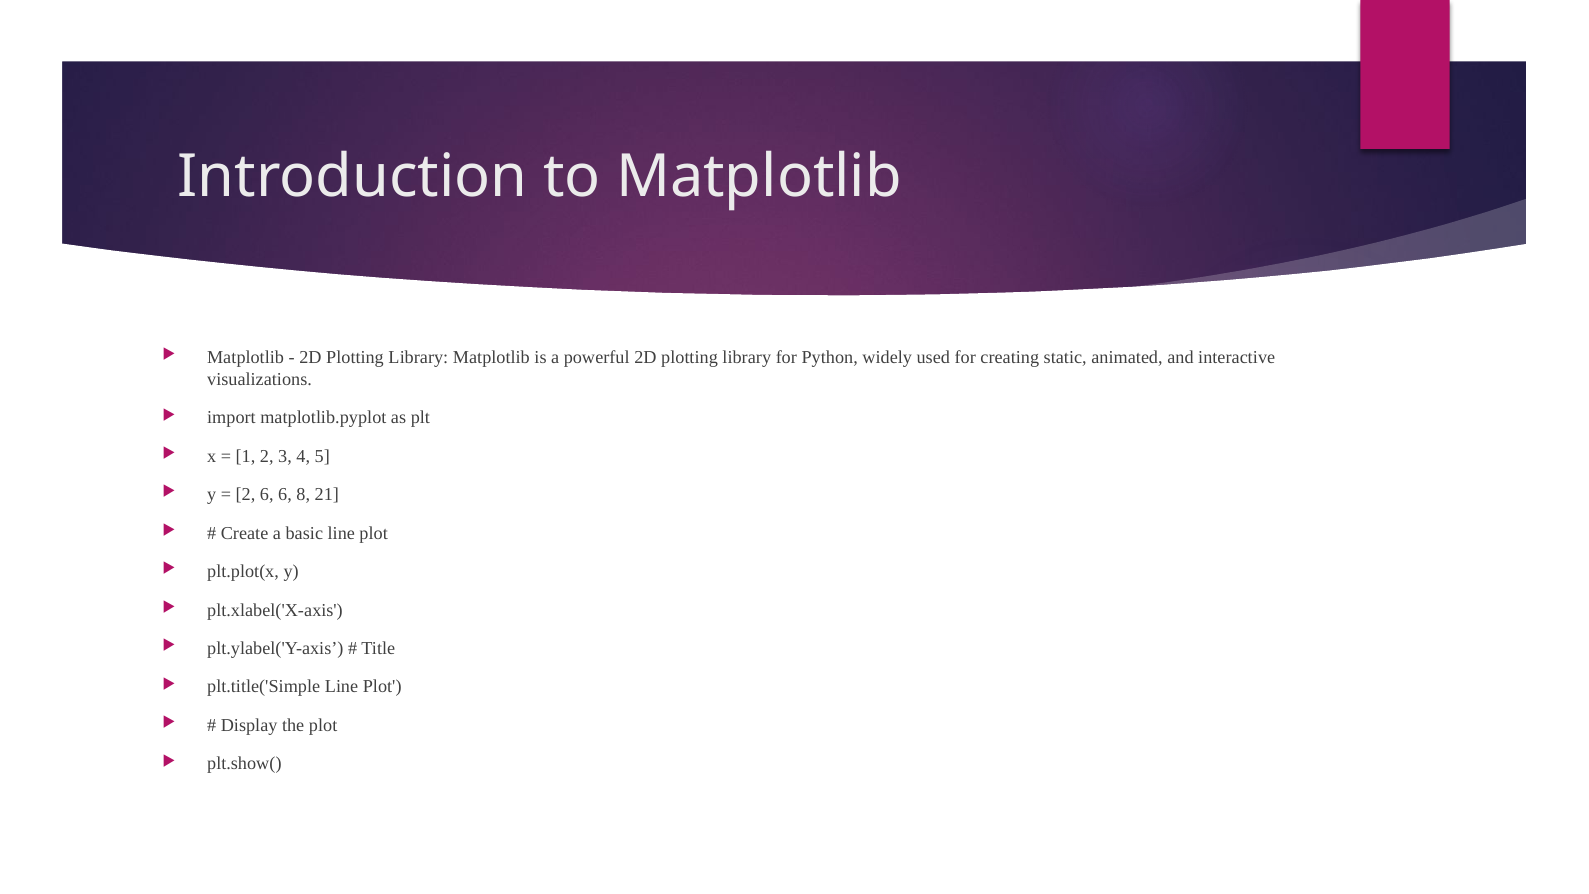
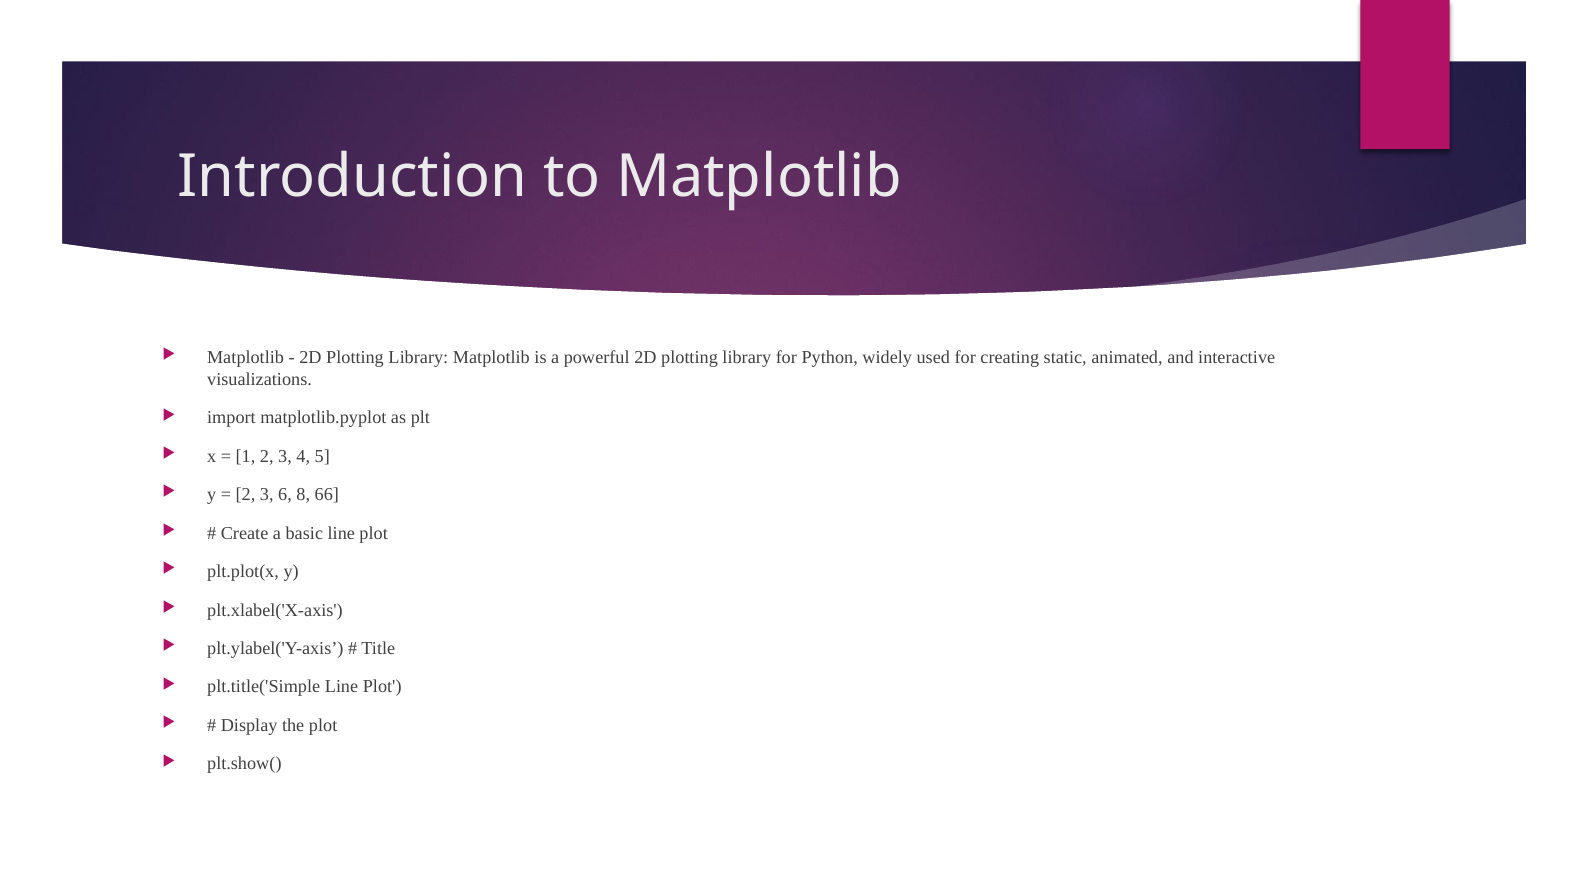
6: 6 -> 3 (267, 495)
21: 21 -> 66 (327, 495)
